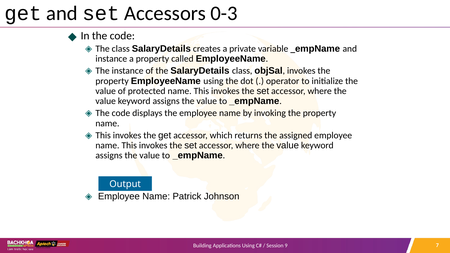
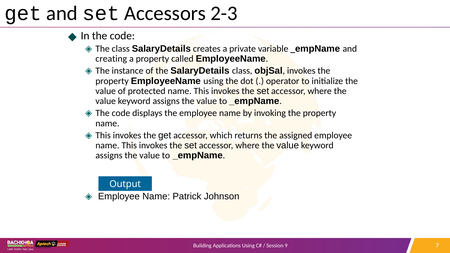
0-3: 0-3 -> 2-3 (224, 13)
instance: instance -> creating (111, 59)
